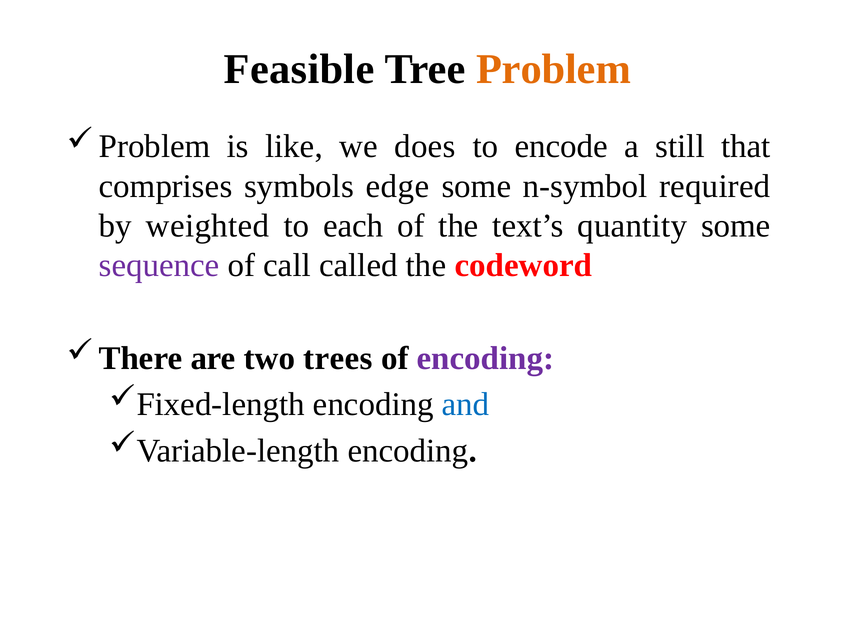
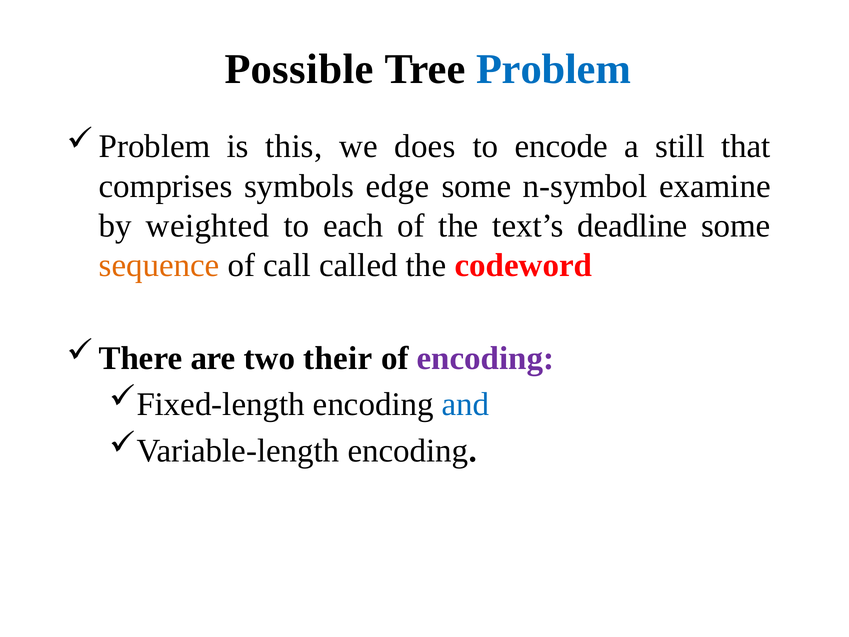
Feasible: Feasible -> Possible (299, 69)
Problem colour: orange -> blue (553, 69)
like: like -> this (294, 147)
required: required -> examine (715, 186)
quantity: quantity -> deadline (632, 226)
sequence colour: purple -> orange (159, 265)
trees: trees -> their (338, 358)
